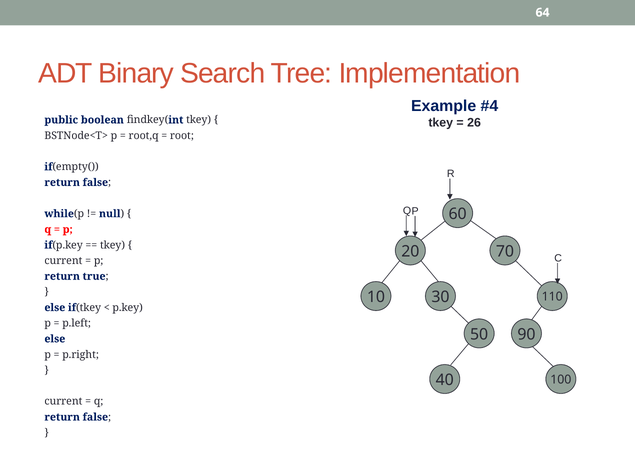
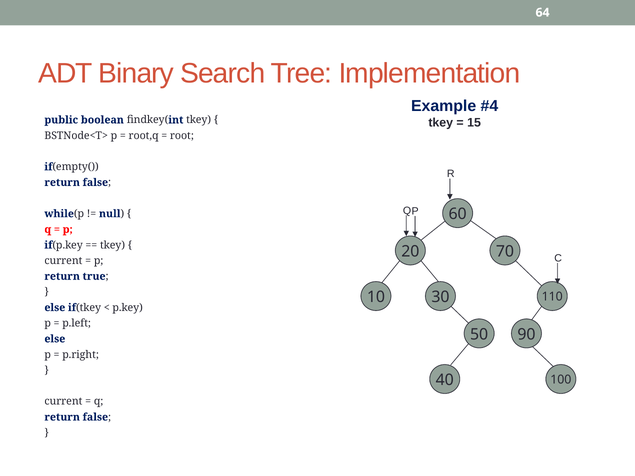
26: 26 -> 15 (474, 123)
